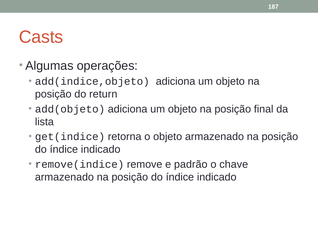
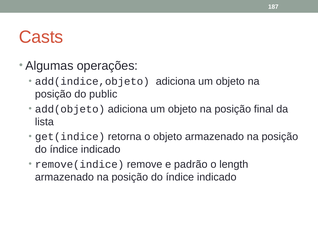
return: return -> public (103, 94)
chave: chave -> length (234, 164)
